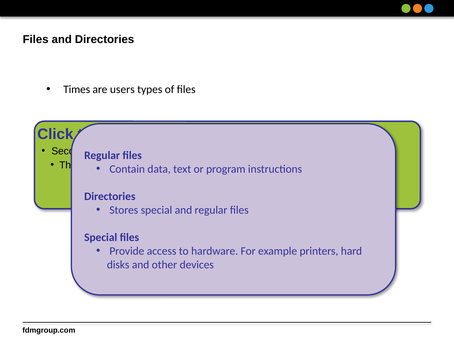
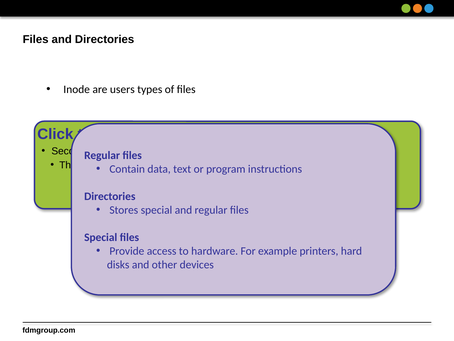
Times: Times -> Inode (77, 89)
